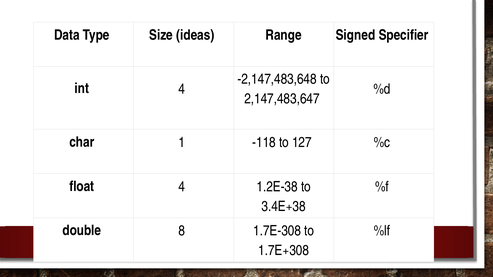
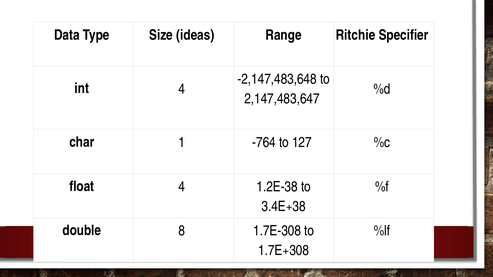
Signed: Signed -> Ritchie (356, 35)
-118: -118 -> -764 (264, 143)
